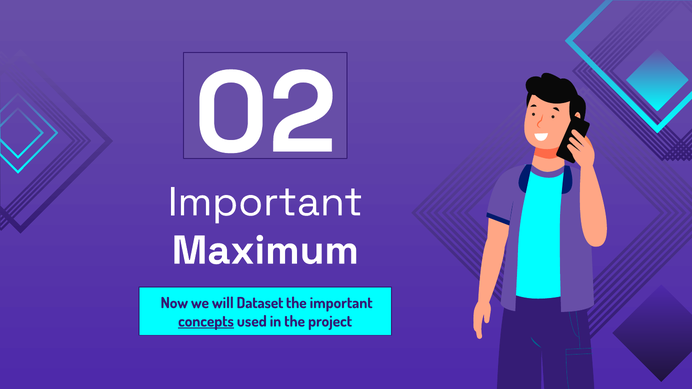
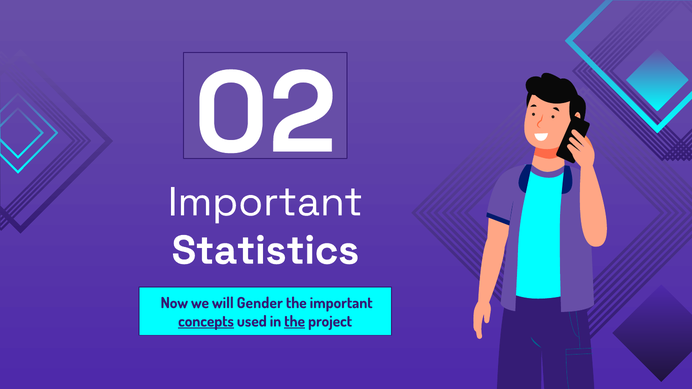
Maximum: Maximum -> Statistics (265, 251)
Dataset: Dataset -> Gender (260, 303)
the underline: none -> present (295, 322)
